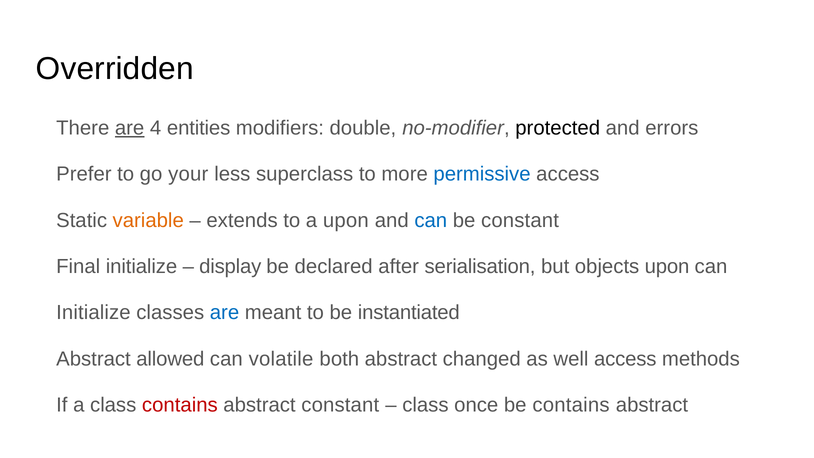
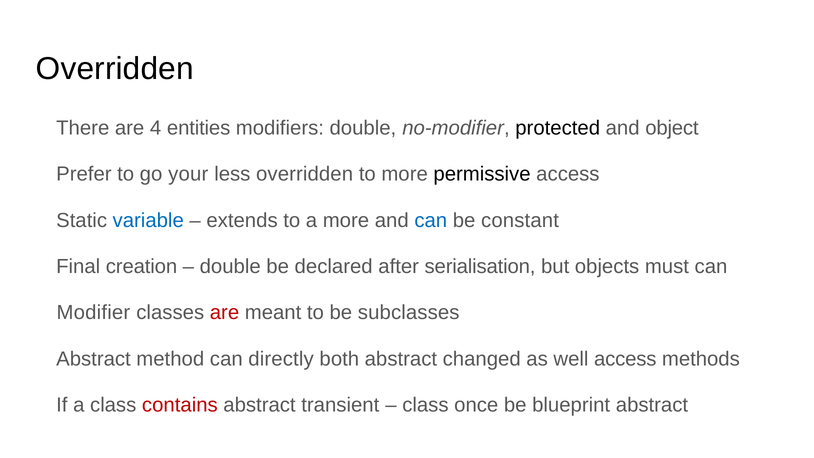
are underline: present -> none (130, 128)
errors: errors -> object (672, 128)
less superclass: superclass -> overridden (305, 174)
permissive colour: blue -> black (482, 174)
variable colour: orange -> blue (148, 220)
a upon: upon -> more (346, 220)
Final initialize: initialize -> creation (142, 266)
display: display -> double (230, 266)
objects upon: upon -> must (667, 266)
Initialize: Initialize -> Modifier (93, 313)
are colour: blue -> red (224, 313)
instantiated: instantiated -> subclasses (409, 313)
allowed: allowed -> method (170, 359)
volatile: volatile -> directly (281, 359)
abstract constant: constant -> transient (340, 405)
be contains: contains -> blueprint (571, 405)
